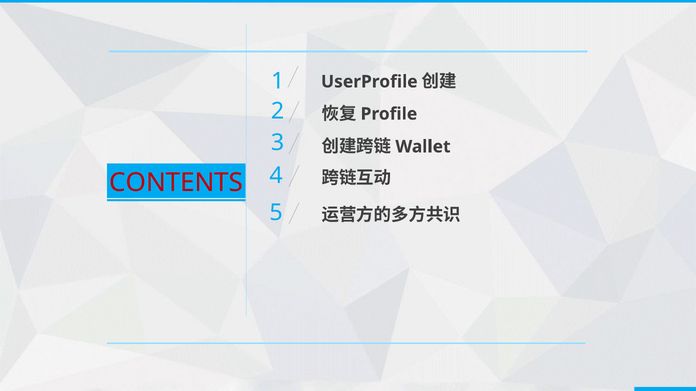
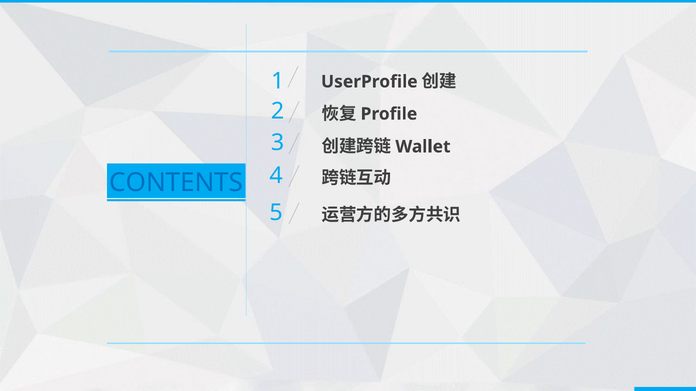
CONTENTS colour: red -> blue (176, 183)
